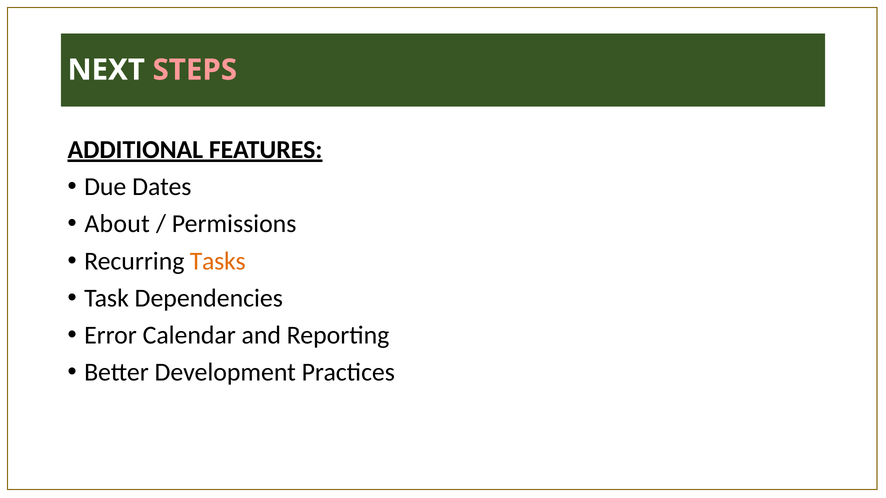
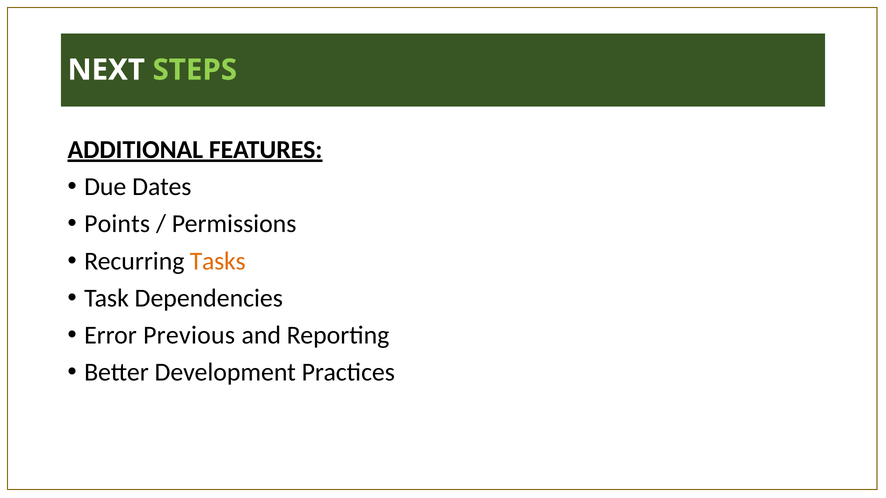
STEPS colour: pink -> light green (195, 70)
About: About -> Points (117, 224)
Calendar: Calendar -> Previous (189, 336)
